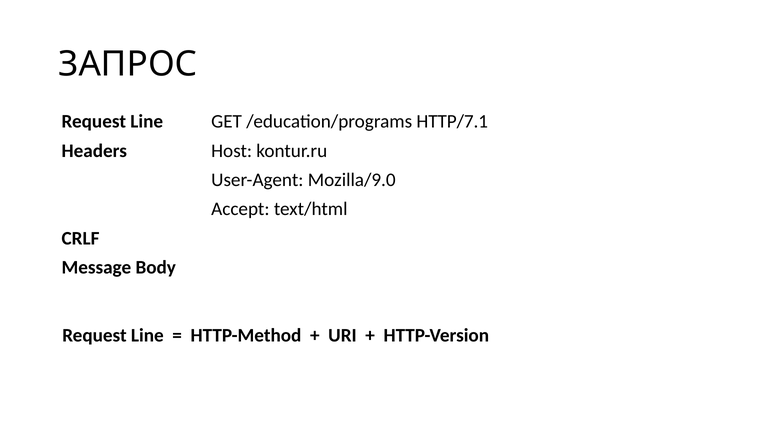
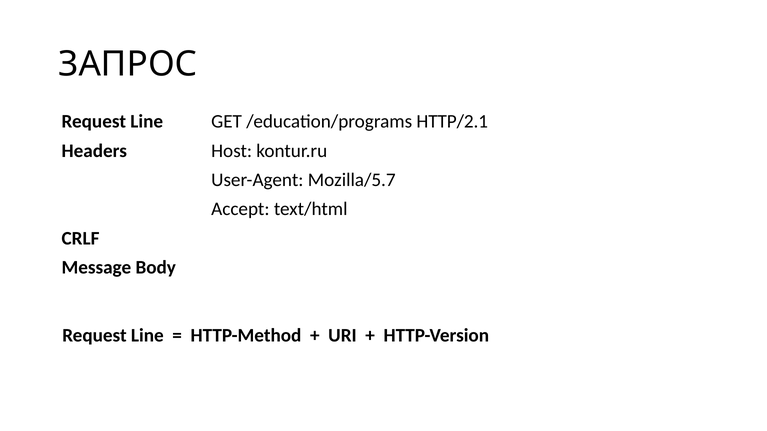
HTTP/7.1: HTTP/7.1 -> HTTP/2.1 (452, 122)
Mozilla/9.0: Mozilla/9.0 -> Mozilla/5.7 (352, 180)
